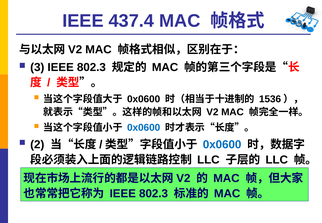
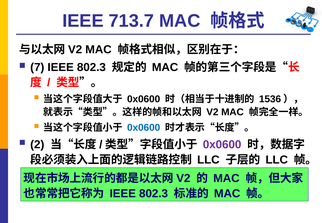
437.4: 437.4 -> 713.7 (131, 21)
3: 3 -> 7 (37, 67)
0x0600 colour: blue -> purple (222, 144)
